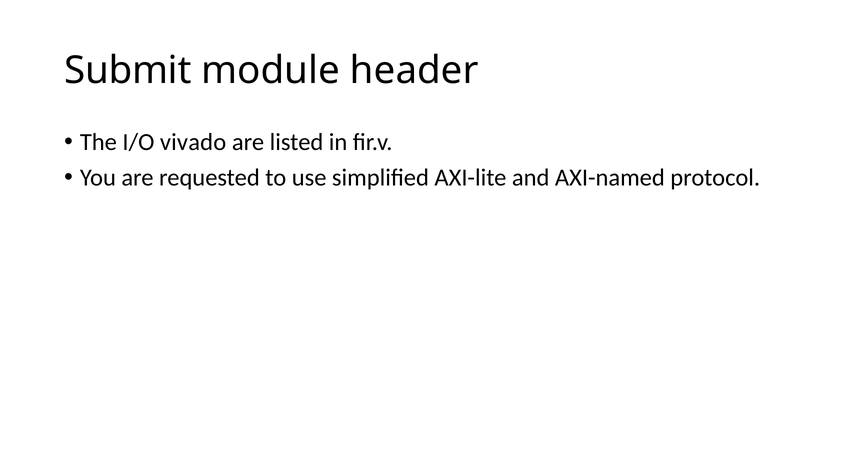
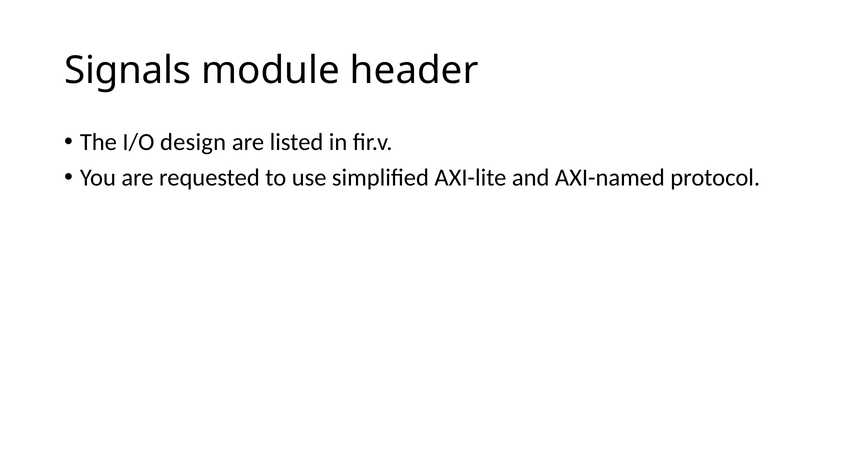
Submit: Submit -> Signals (128, 71)
vivado: vivado -> design (193, 142)
